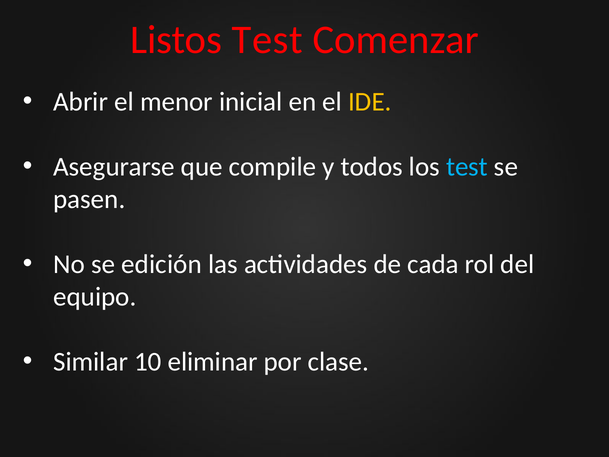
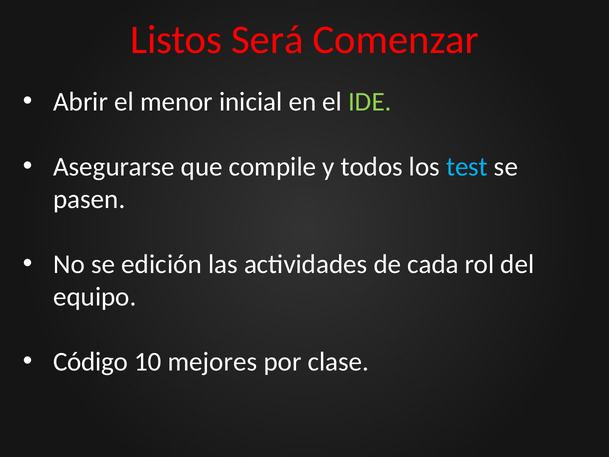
Listos Test: Test -> Será (268, 40)
IDE colour: yellow -> light green (370, 102)
Similar: Similar -> Código (91, 362)
eliminar: eliminar -> mejores (213, 362)
